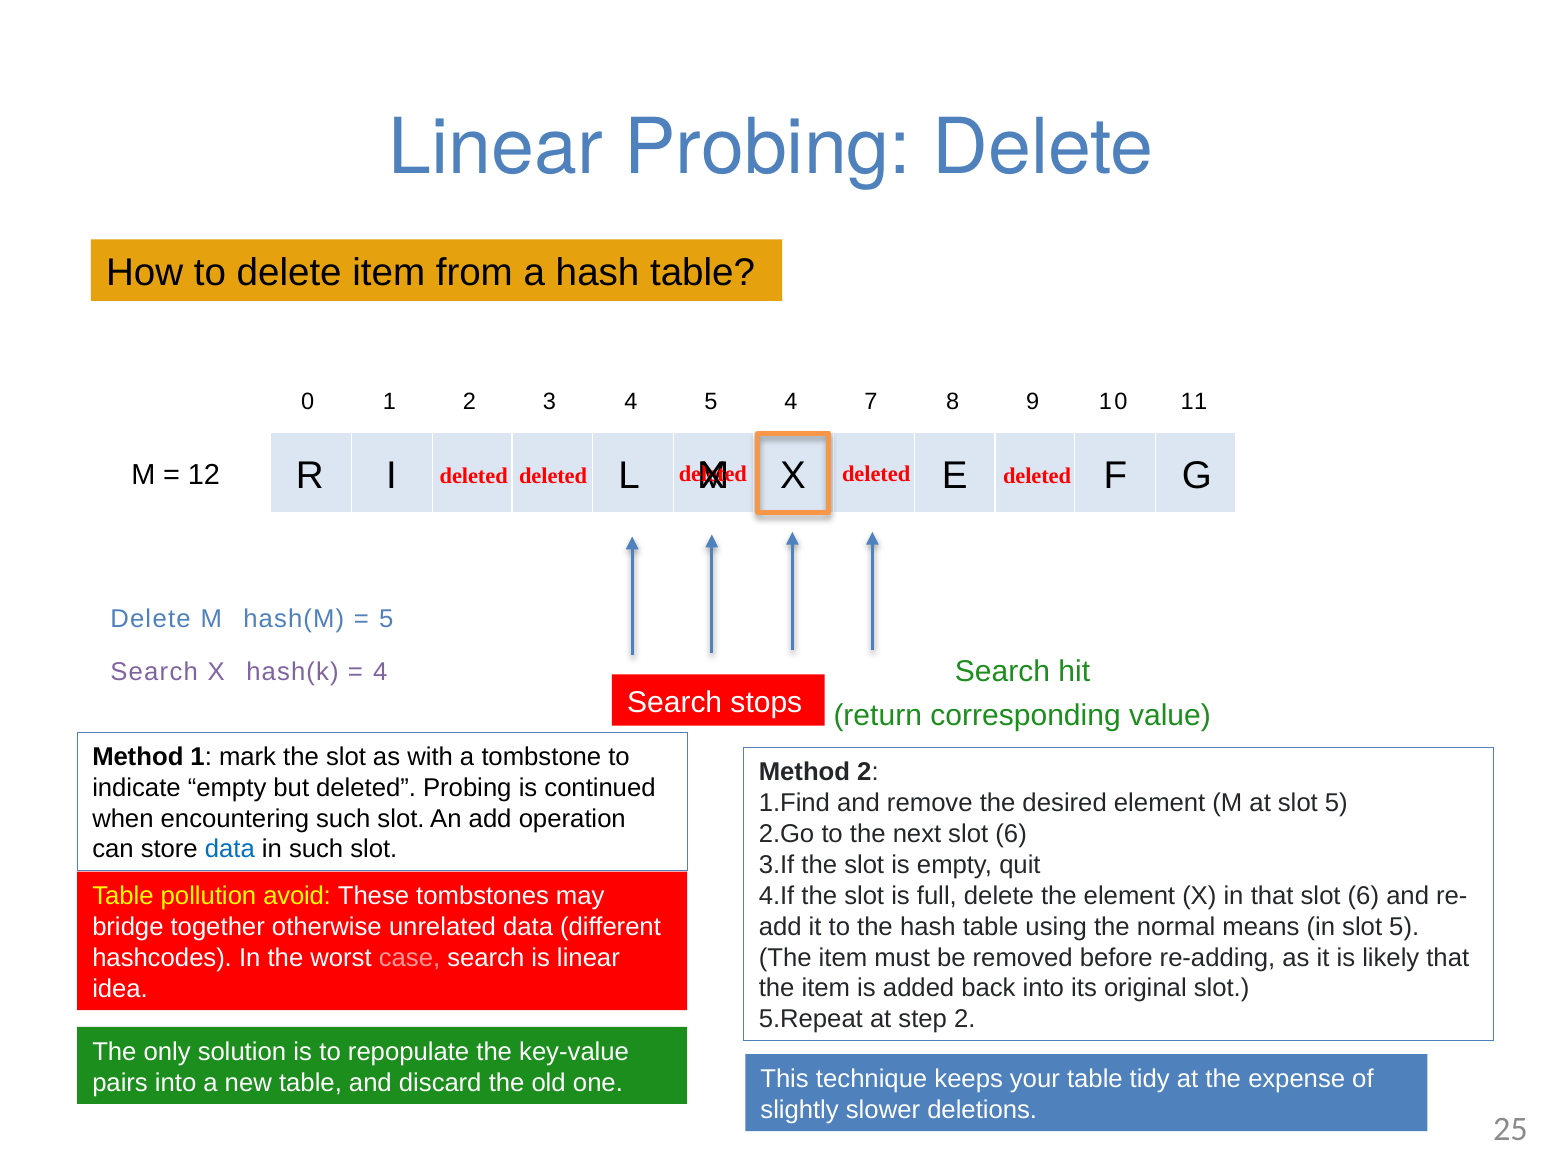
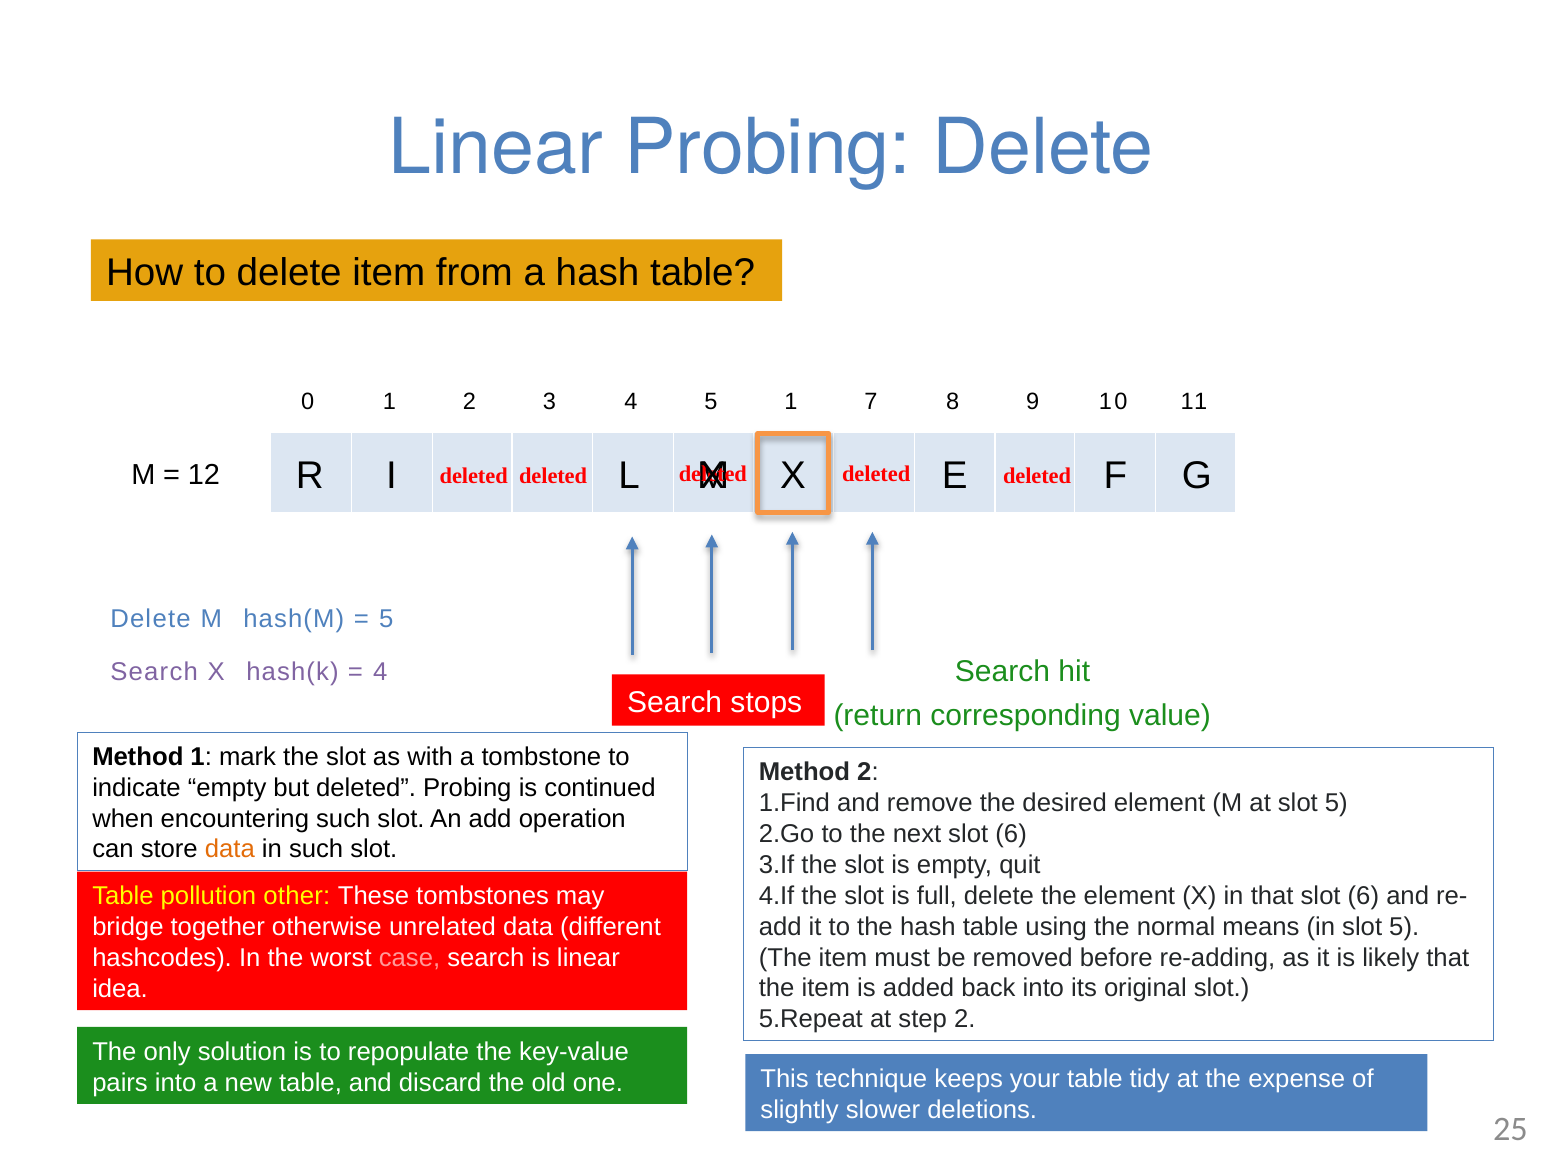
5 4: 4 -> 1 (791, 401)
data colour: blue -> orange (230, 849)
avoid: avoid -> other (297, 896)
